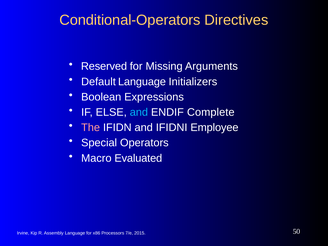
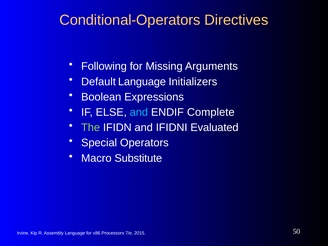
Reserved: Reserved -> Following (104, 66)
The colour: pink -> light green (91, 128)
Employee: Employee -> Evaluated (214, 128)
Evaluated: Evaluated -> Substitute (138, 158)
